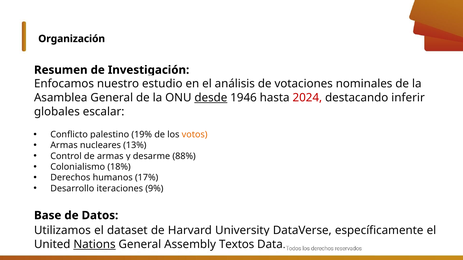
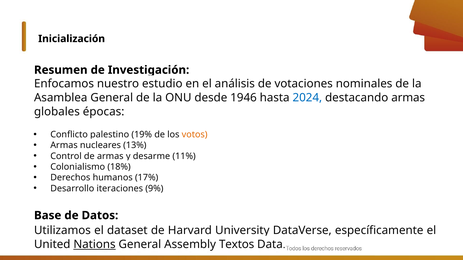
Organización: Organización -> Inicialización (72, 39)
desde underline: present -> none (211, 98)
2024 colour: red -> blue (307, 98)
destacando inferir: inferir -> armas (408, 98)
escalar: escalar -> épocas (104, 112)
88%: 88% -> 11% (184, 156)
